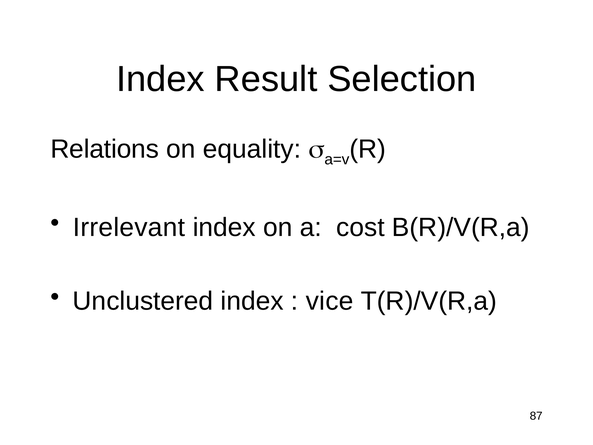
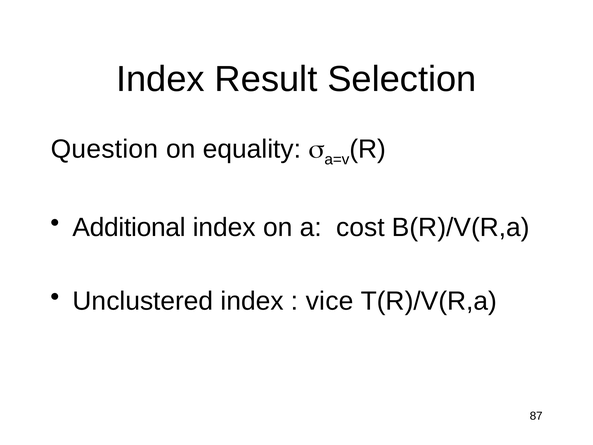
Relations: Relations -> Question (104, 149)
Irrelevant: Irrelevant -> Additional (129, 227)
